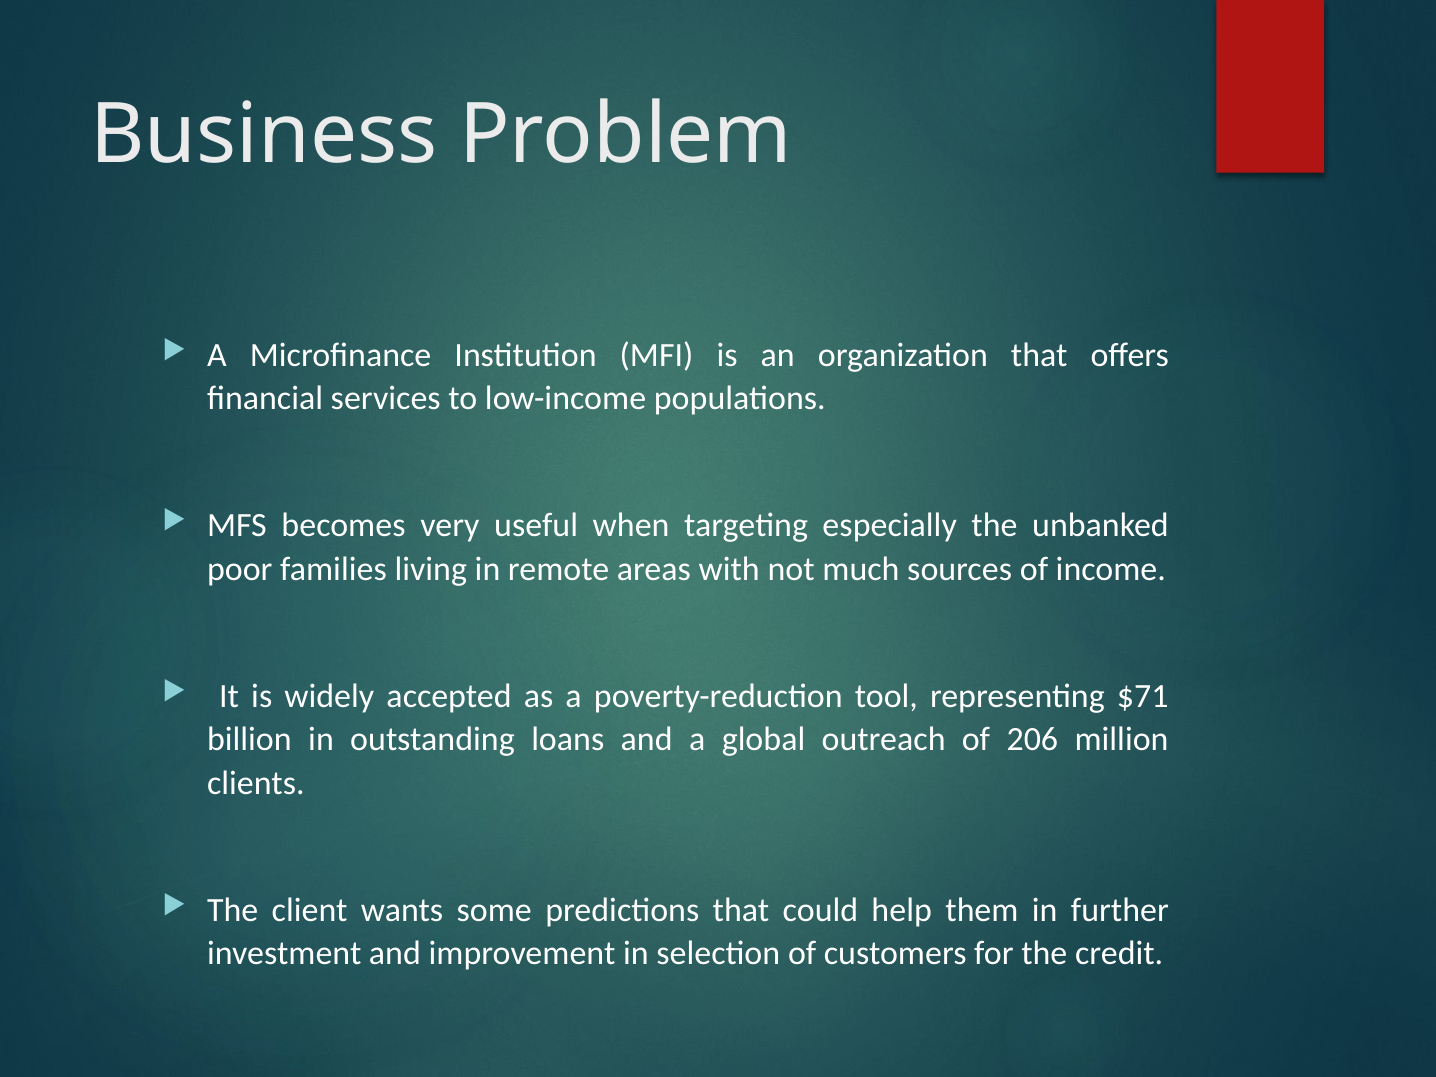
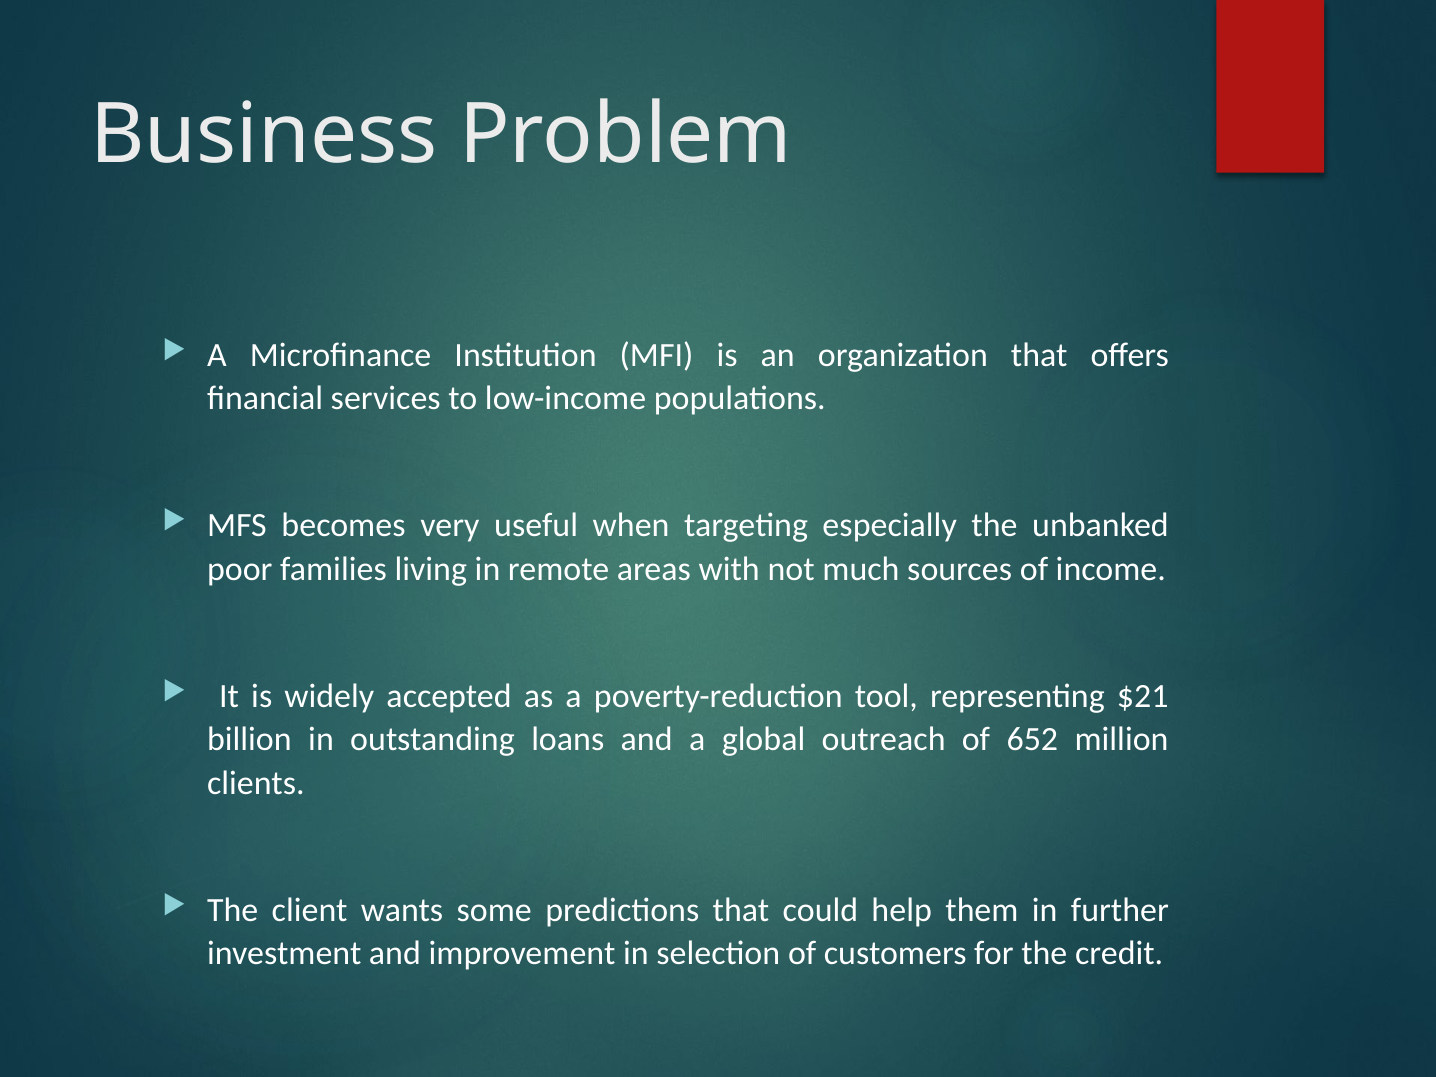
$71: $71 -> $21 (1143, 696)
206: 206 -> 652 (1032, 740)
